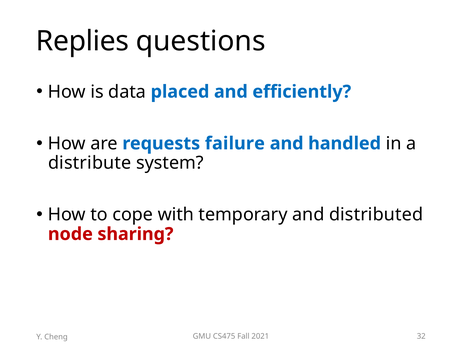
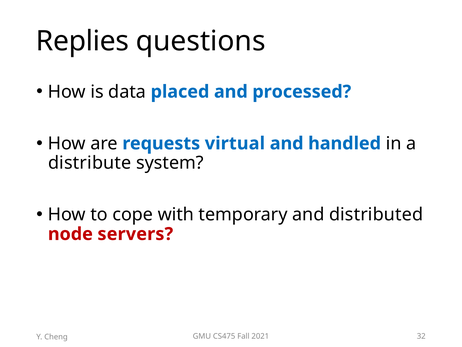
efficiently: efficiently -> processed (302, 92)
failure: failure -> virtual (235, 143)
sharing: sharing -> servers (135, 234)
